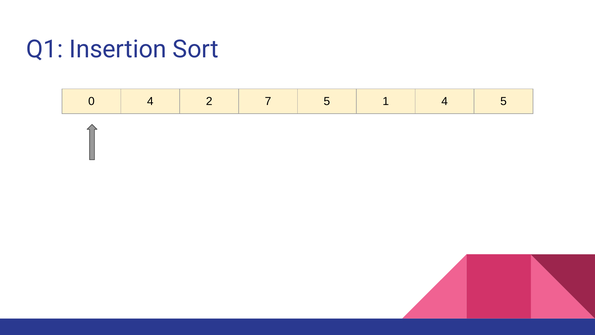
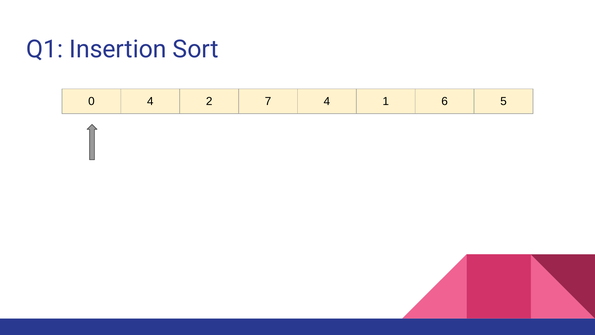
7 5: 5 -> 4 (327, 101)
1 4: 4 -> 6 (445, 101)
